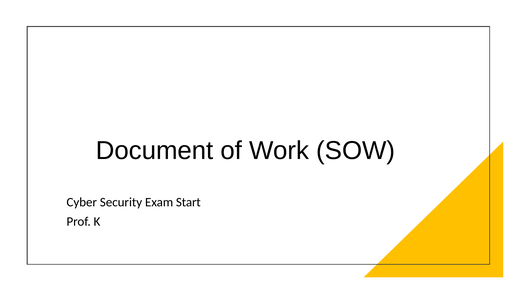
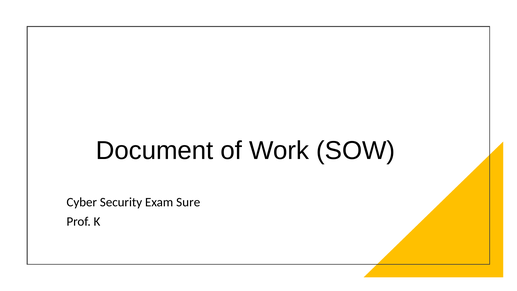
Start: Start -> Sure (188, 202)
